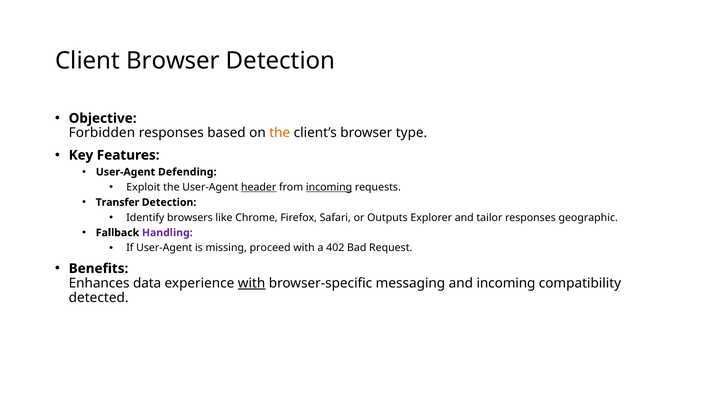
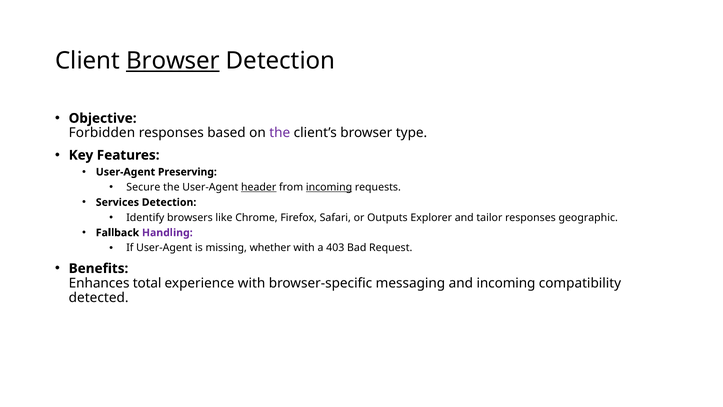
Browser underline: none -> present (173, 61)
the colour: orange -> purple (280, 133)
Defending: Defending -> Preserving (187, 172)
Exploit: Exploit -> Secure (143, 187)
Transfer: Transfer -> Services (117, 202)
proceed: proceed -> whether (270, 248)
402: 402 -> 403 (335, 248)
data: data -> total (147, 283)
with underline: present -> none (252, 283)
